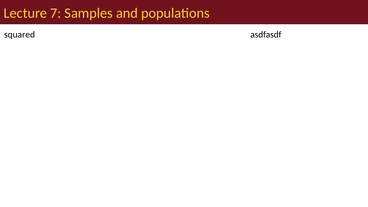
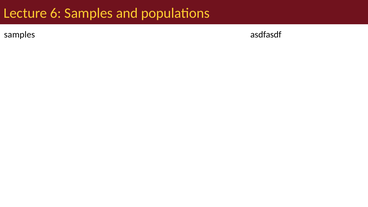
7: 7 -> 6 (56, 13)
squared: squared -> samples (20, 35)
